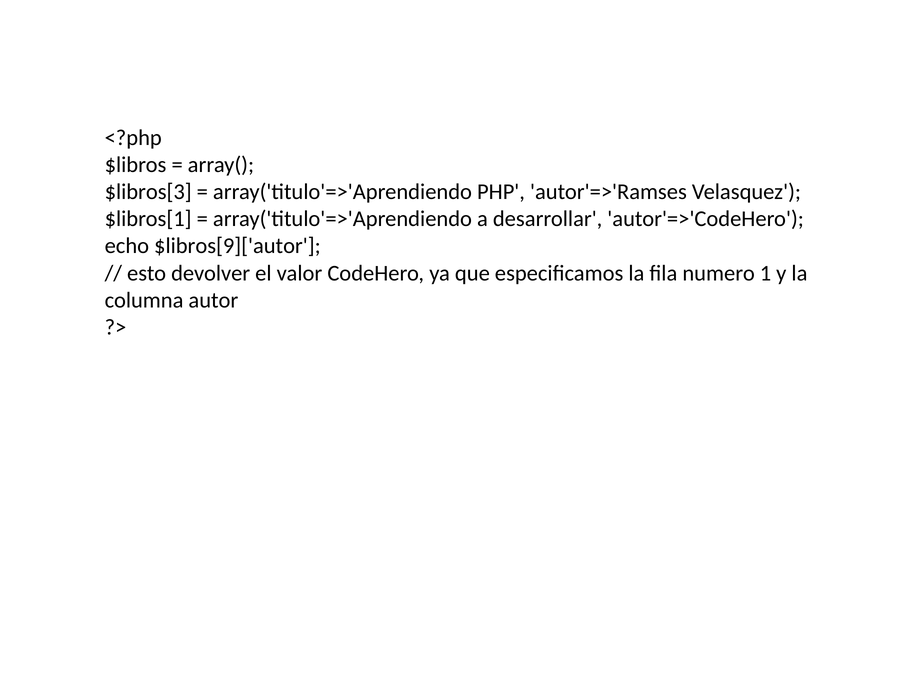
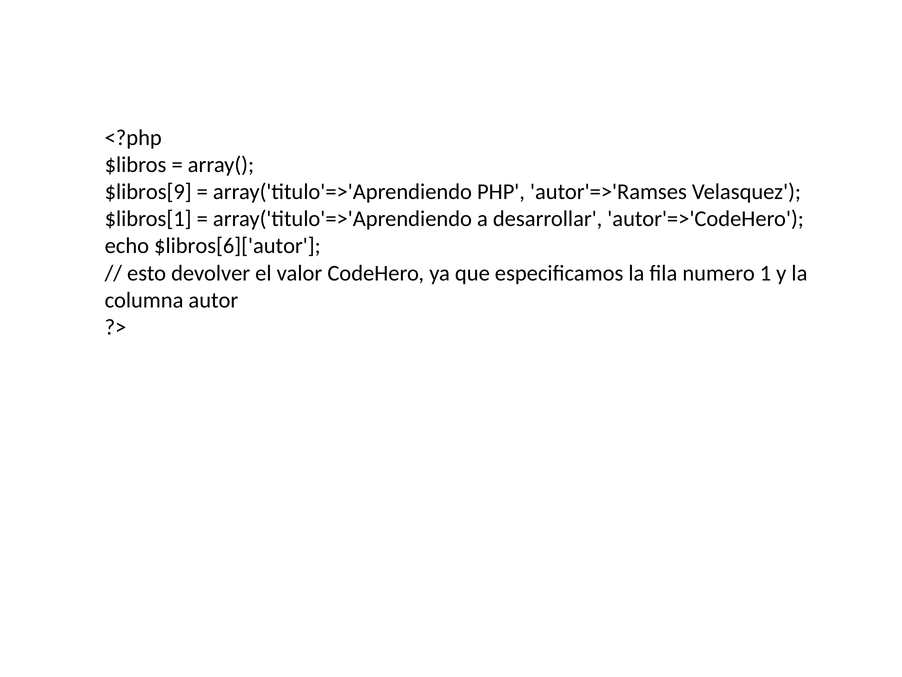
$libros[3: $libros[3 -> $libros[9 (148, 192)
$libros[9]['autor: $libros[9]['autor -> $libros[6]['autor (237, 246)
